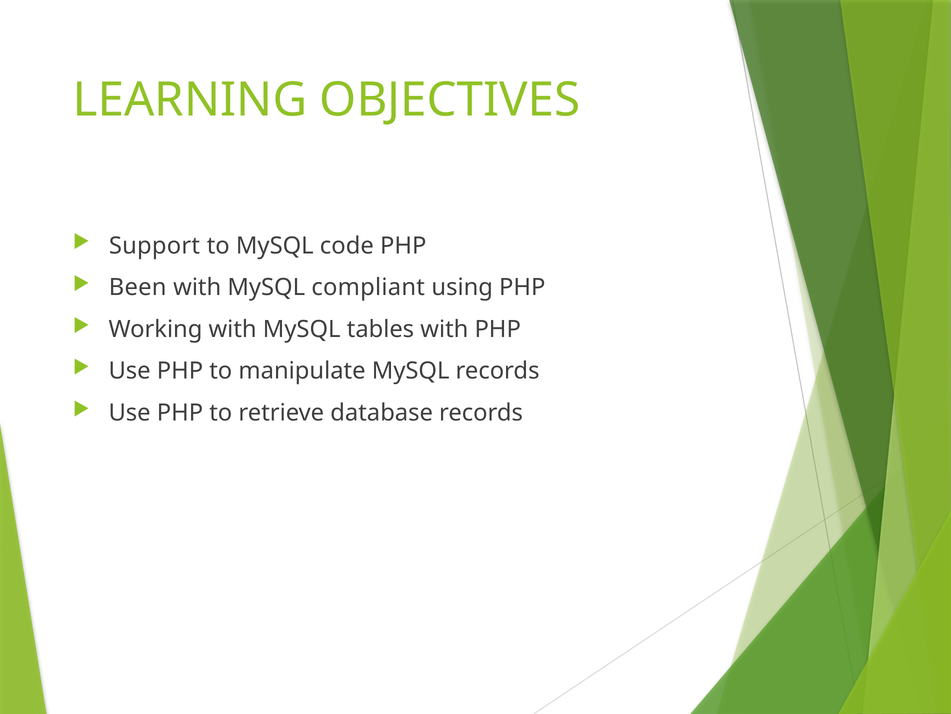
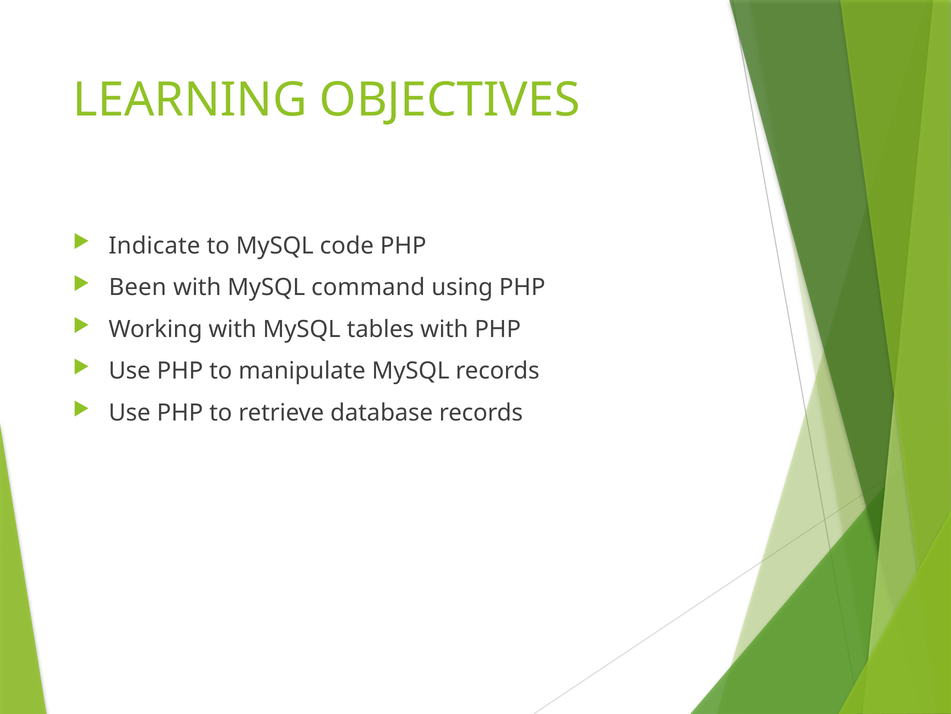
Support: Support -> Indicate (154, 245)
compliant: compliant -> command (368, 287)
